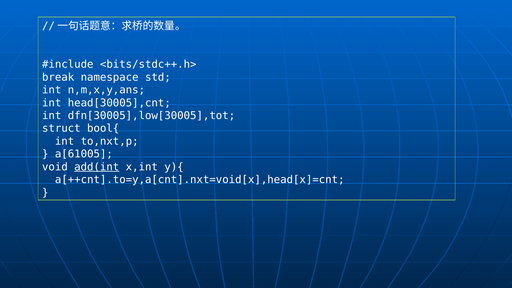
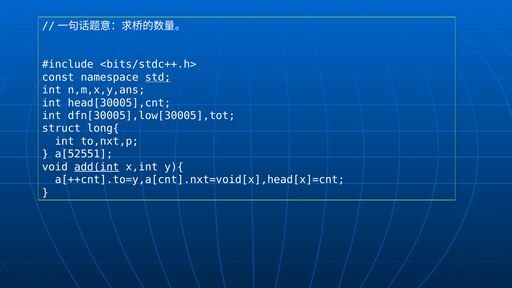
break: break -> const (58, 77)
std underline: none -> present (158, 77)
bool{: bool{ -> long{ (103, 128)
a[61005: a[61005 -> a[52551 (84, 154)
